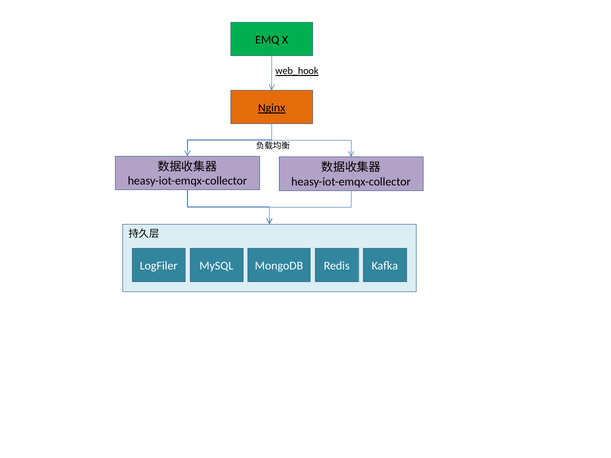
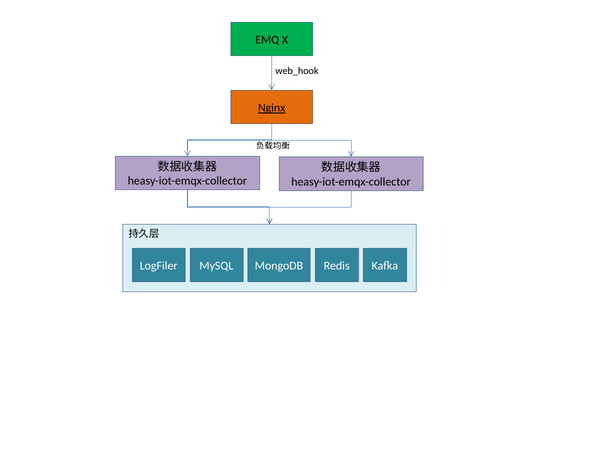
web_hook underline: present -> none (297, 71)
